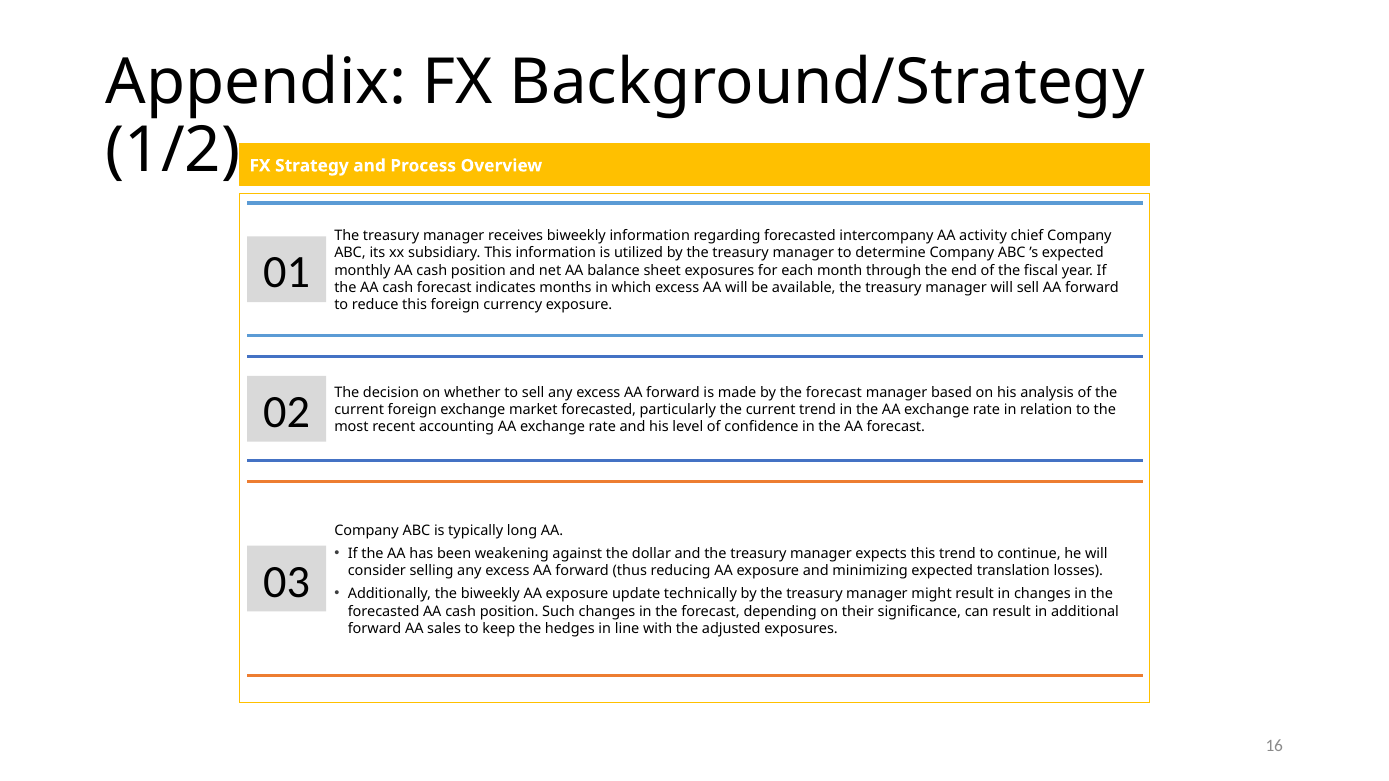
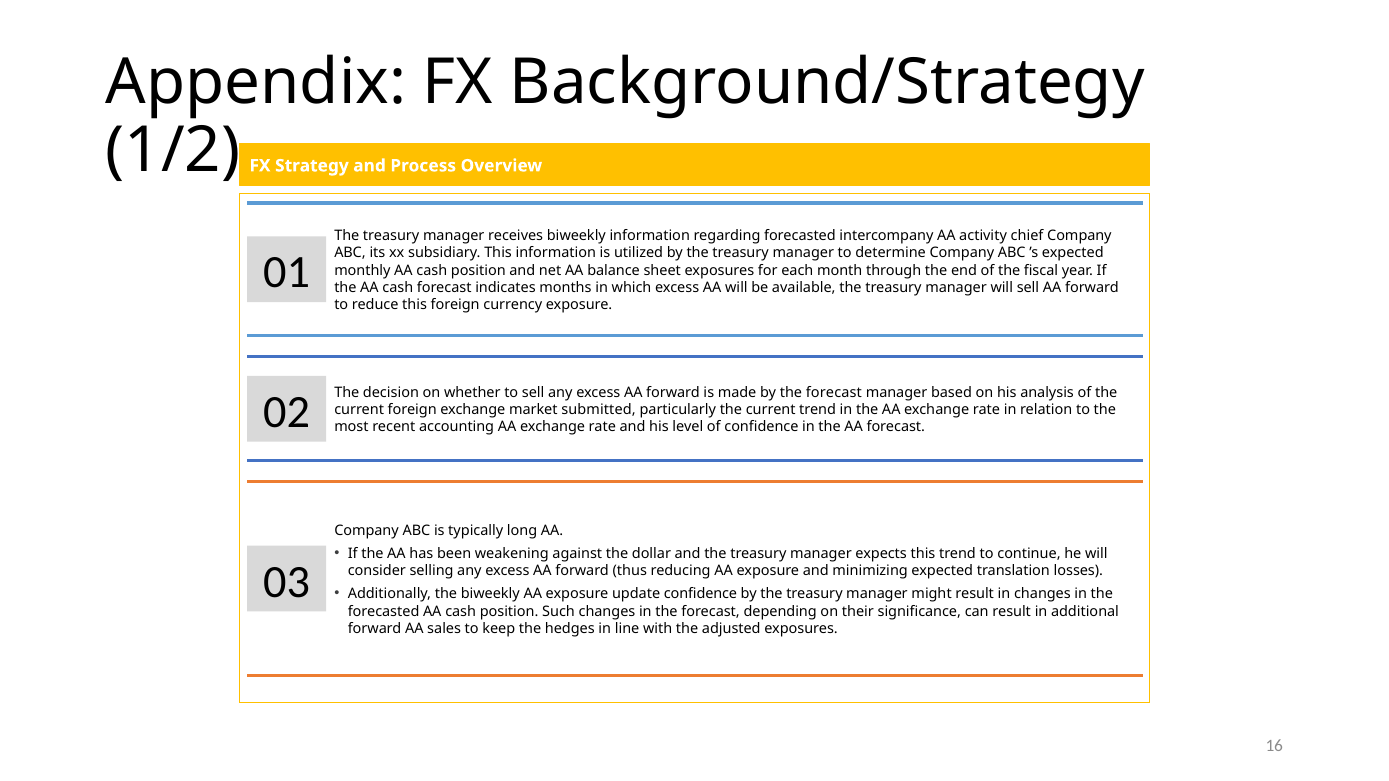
market forecasted: forecasted -> submitted (599, 410)
update technically: technically -> confidence (701, 594)
